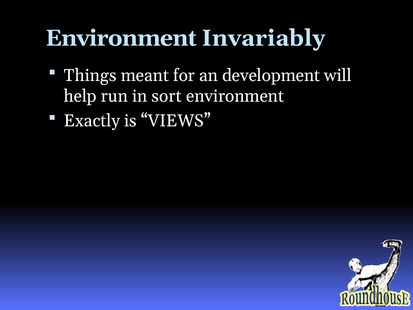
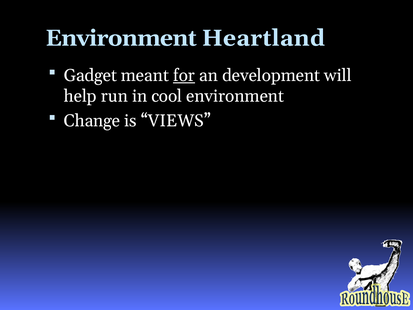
Invariably: Invariably -> Heartland (263, 38)
Things: Things -> Gadget (90, 76)
for underline: none -> present (184, 76)
sort: sort -> cool (167, 96)
Exactly: Exactly -> Change (92, 121)
